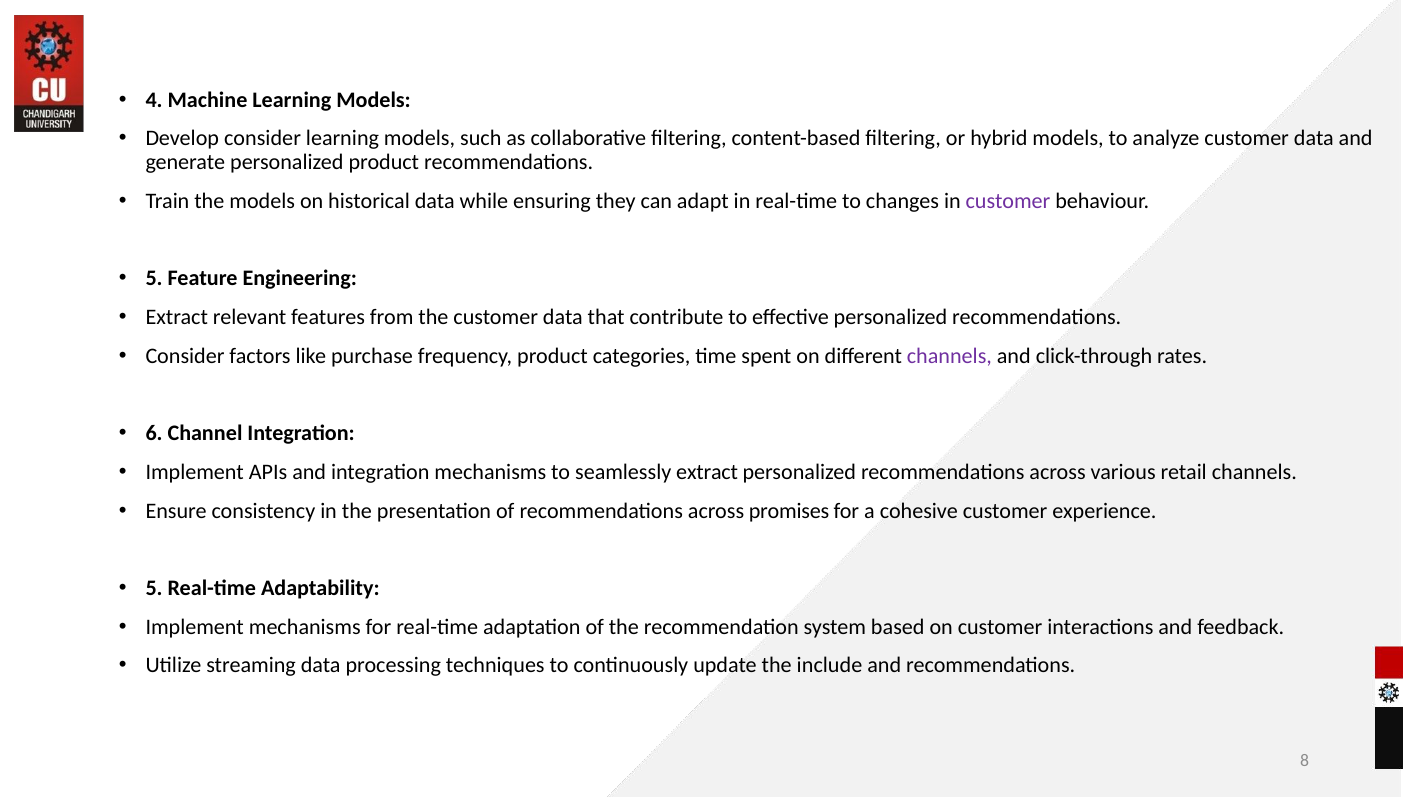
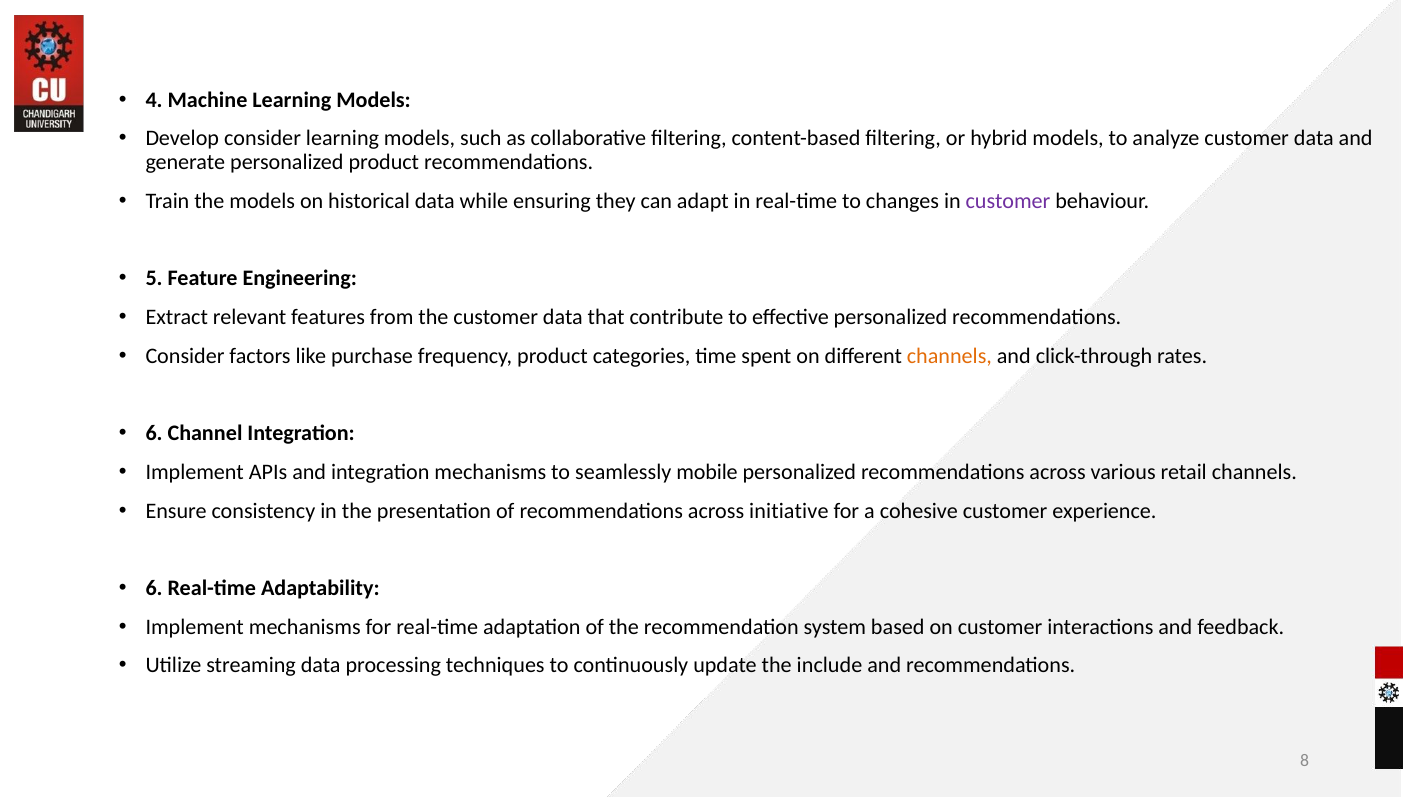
channels colour: purple -> orange (949, 356)
seamlessly extract: extract -> mobile (707, 472)
promises: promises -> initiative (789, 511)
5: 5 -> 6 (154, 588)
